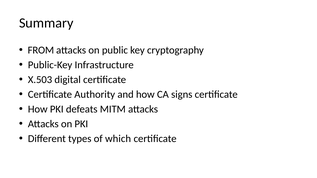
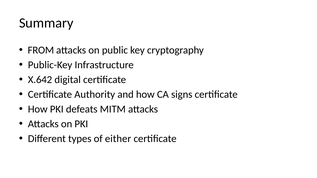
X.503: X.503 -> X.642 (40, 80)
which: which -> either (118, 139)
